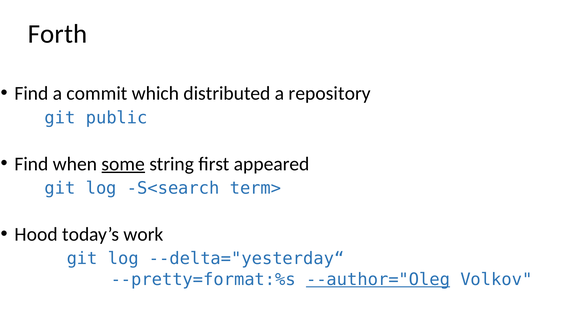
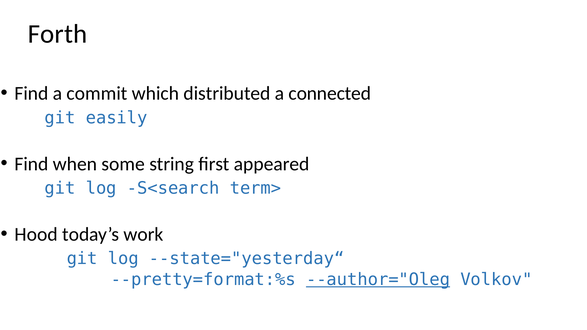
repository: repository -> connected (330, 94)
public: public -> easily (117, 118)
some underline: present -> none (123, 164)
--delta="yesterday“: --delta="yesterday“ -> --state="yesterday“ (247, 259)
